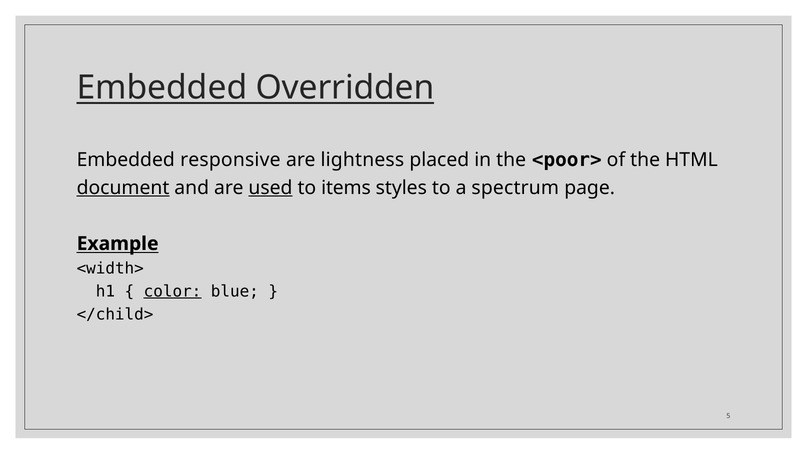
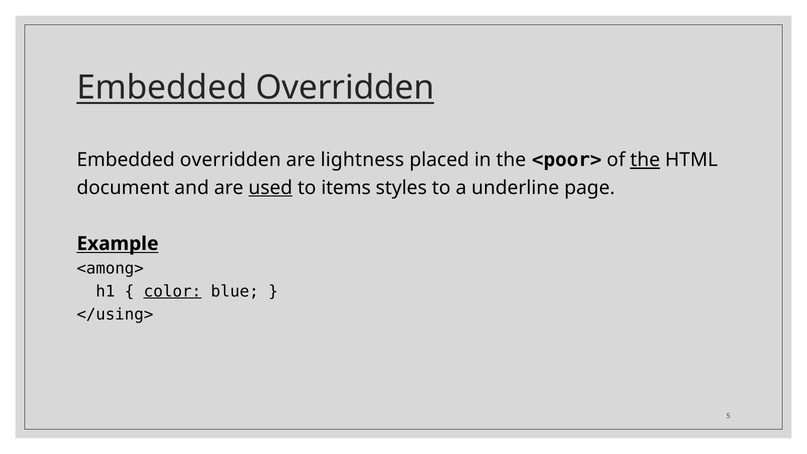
responsive: responsive -> overridden (230, 160)
the underline: none -> present (645, 160)
document underline: present -> none (123, 188)
spectrum: spectrum -> underline (515, 188)
<width>: <width> -> <among> (110, 268)
</child>: </child> -> </using> (115, 314)
